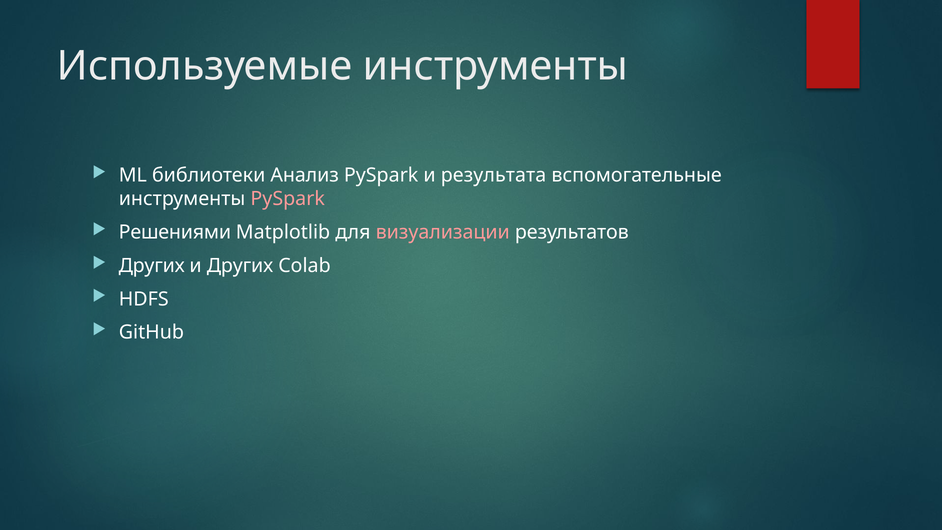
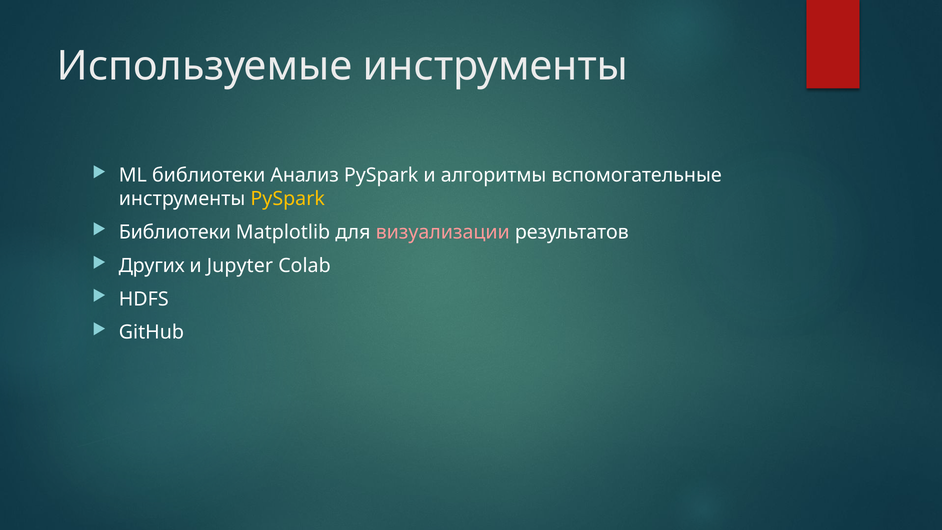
результата: результата -> алгоритмы (494, 175)
PySpark colour: pink -> yellow (288, 199)
Решениями: Решениями -> Библиотеки (175, 232)
и Других: Других -> Jupyter (240, 266)
